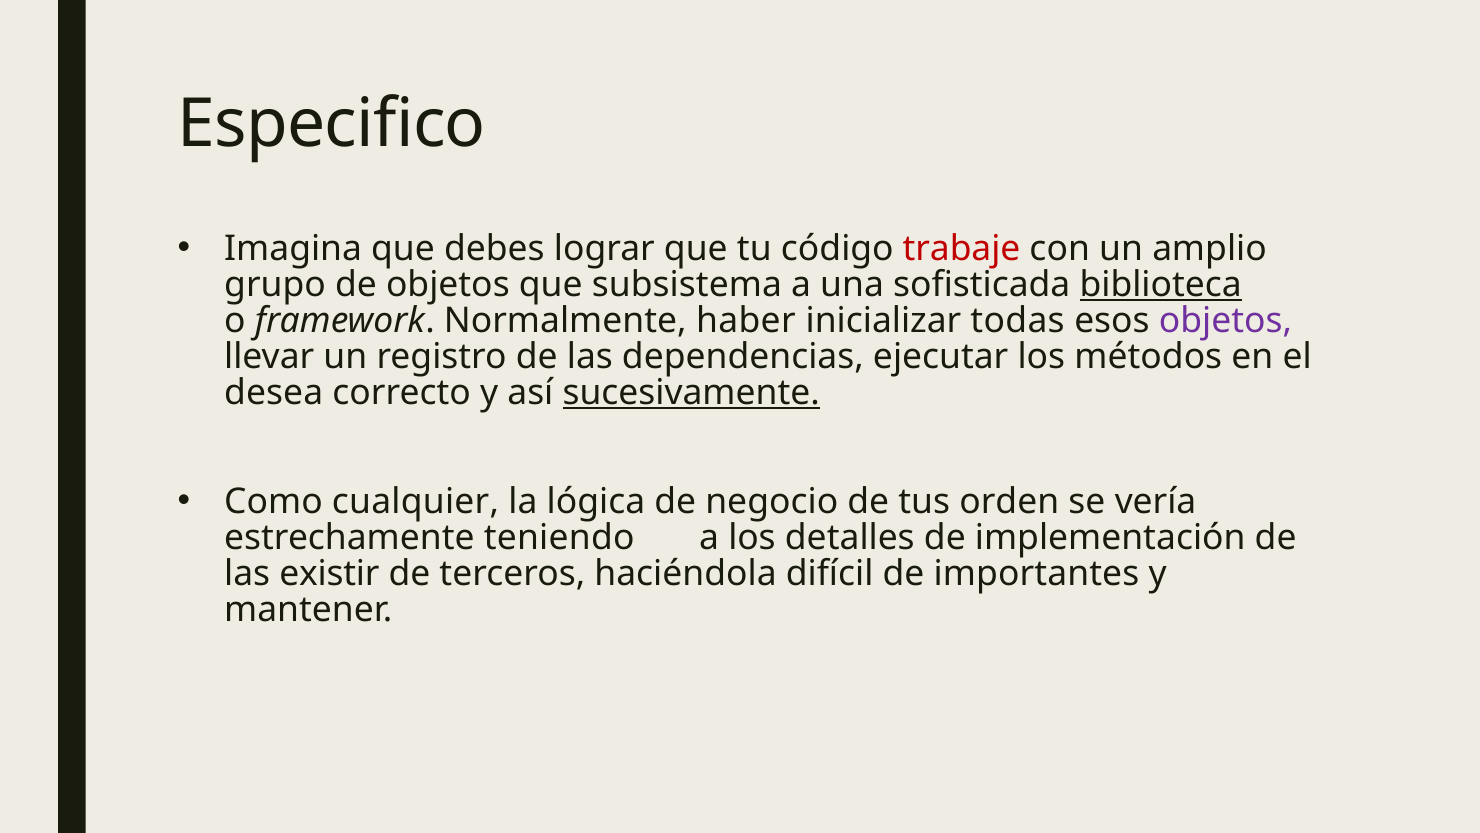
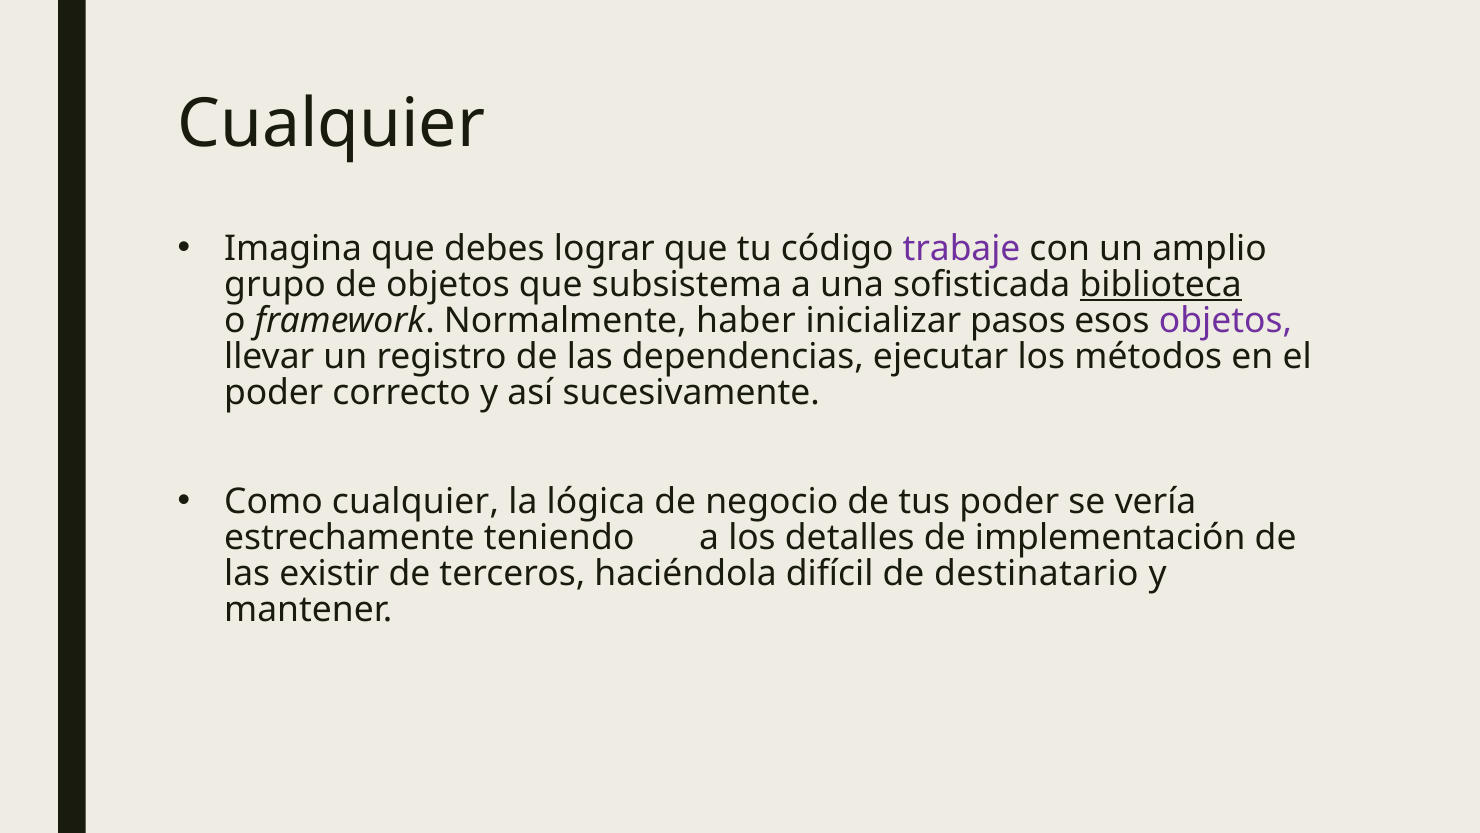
Especifico: Especifico -> Cualquier (331, 124)
trabaje colour: red -> purple (962, 248)
todas: todas -> pasos (1018, 320)
desea: desea -> poder (274, 392)
sucesivamente underline: present -> none (691, 392)
tus orden: orden -> poder (1009, 501)
importantes: importantes -> destinatario (1036, 573)
